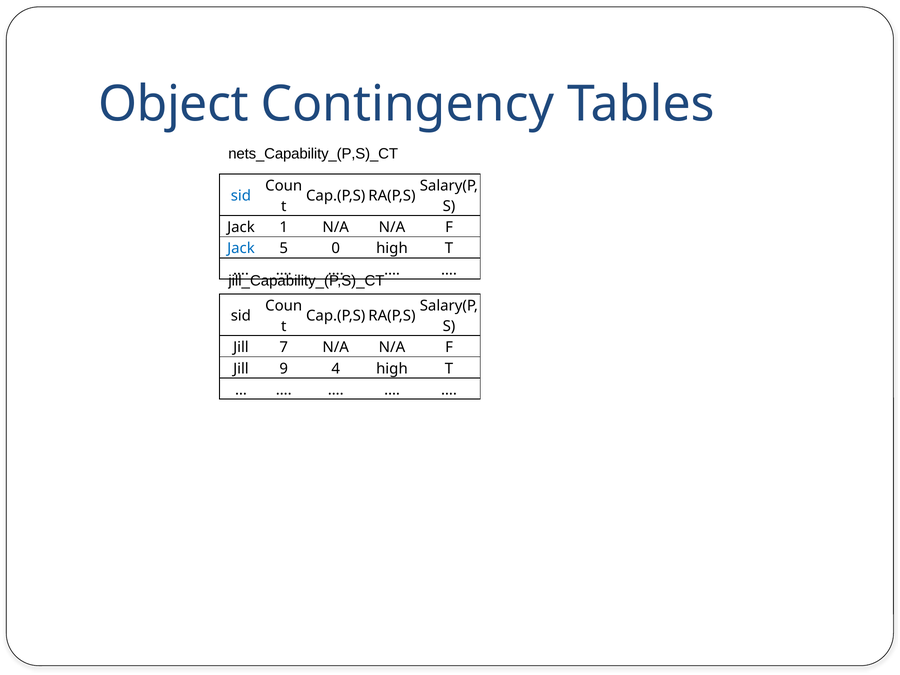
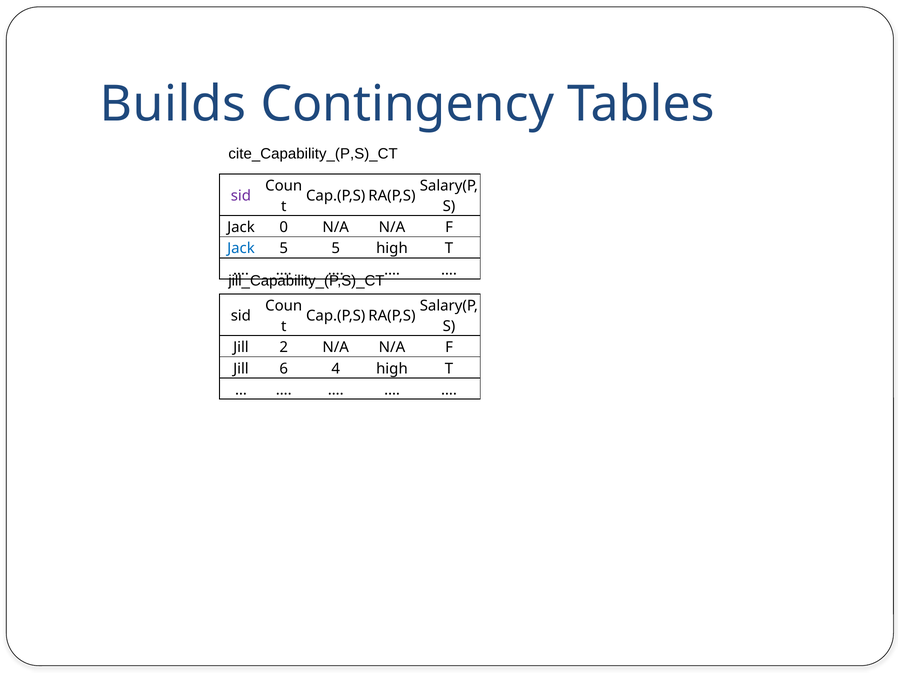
Object: Object -> Builds (173, 104)
nets_Capability_(P,S)_CT: nets_Capability_(P,S)_CT -> cite_Capability_(P,S)_CT (313, 154)
sid colour: blue -> purple (241, 196)
1: 1 -> 0 (284, 227)
5 0: 0 -> 5 (336, 249)
7: 7 -> 2 (284, 347)
9: 9 -> 6 (284, 369)
